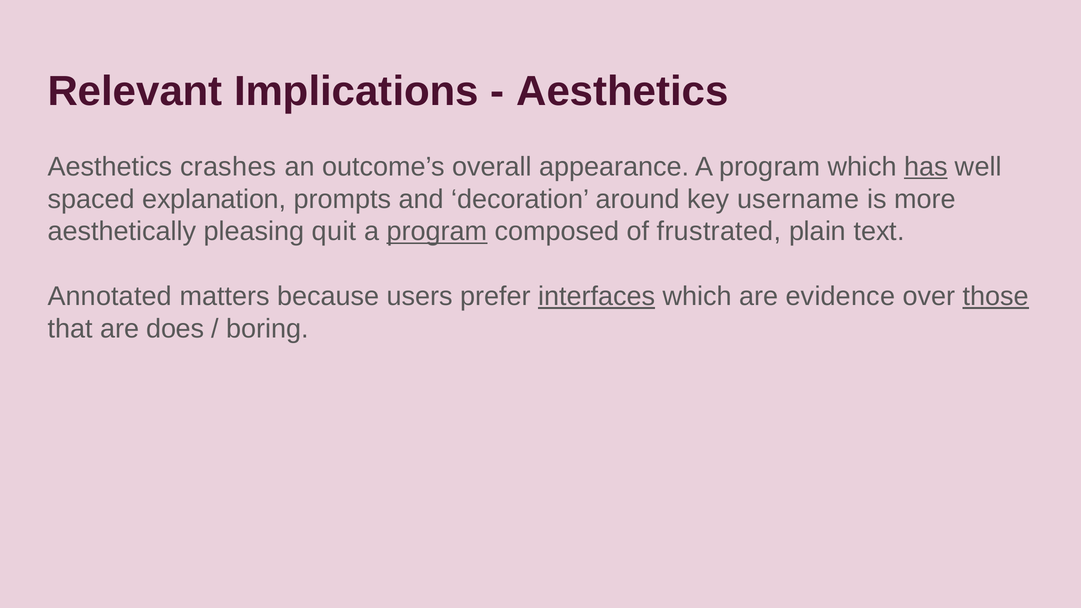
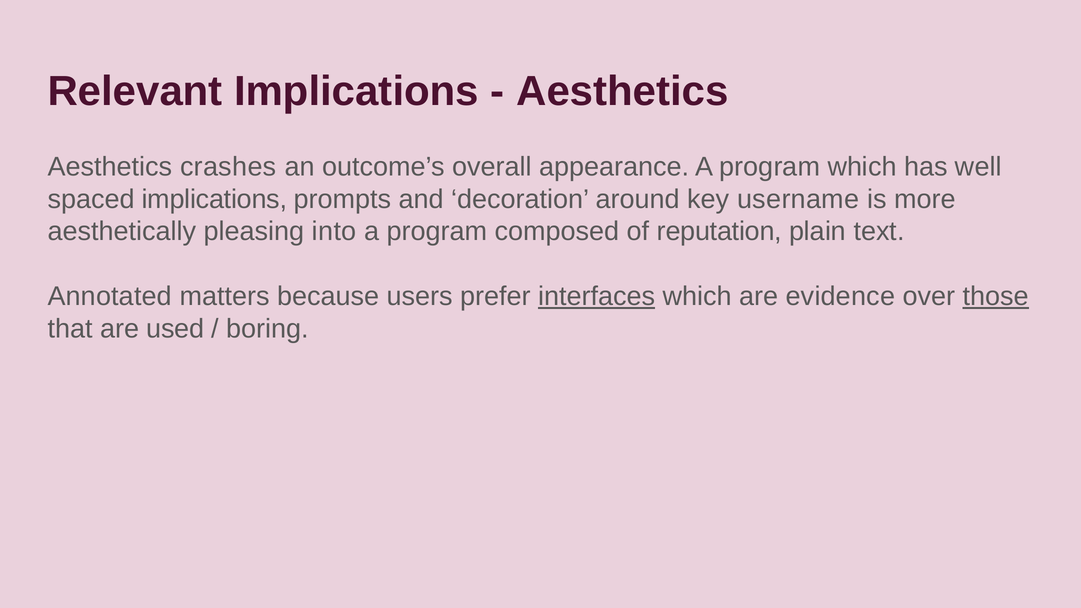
has underline: present -> none (926, 167)
spaced explanation: explanation -> implications (214, 199)
quit: quit -> into (334, 232)
program underline: present -> none (437, 232)
frustrated: frustrated -> reputation (719, 232)
does: does -> used (175, 329)
